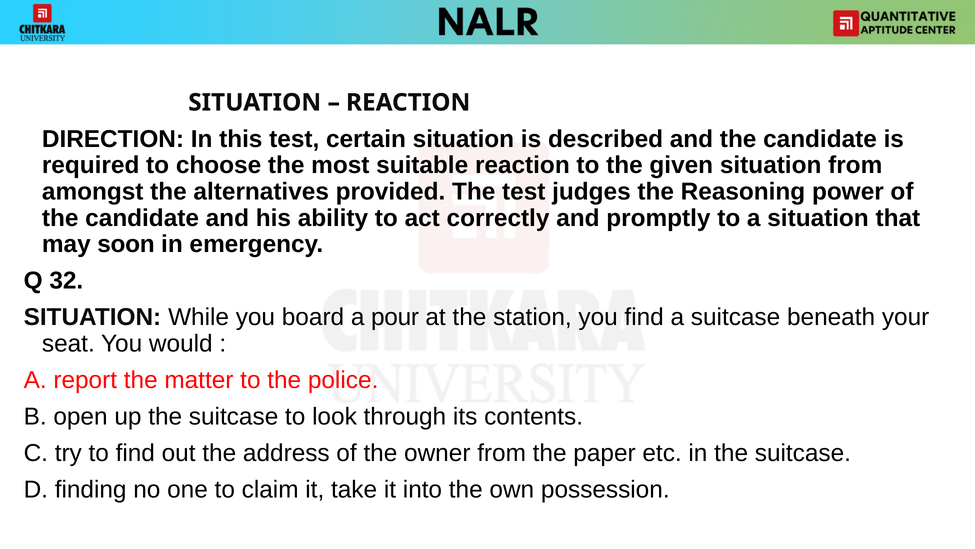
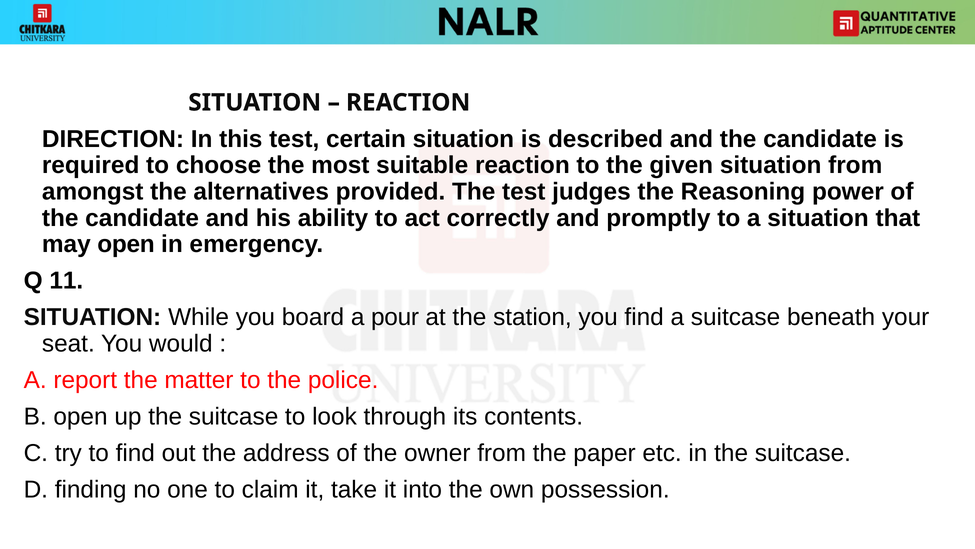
may soon: soon -> open (126, 244)
32: 32 -> 11 (66, 281)
